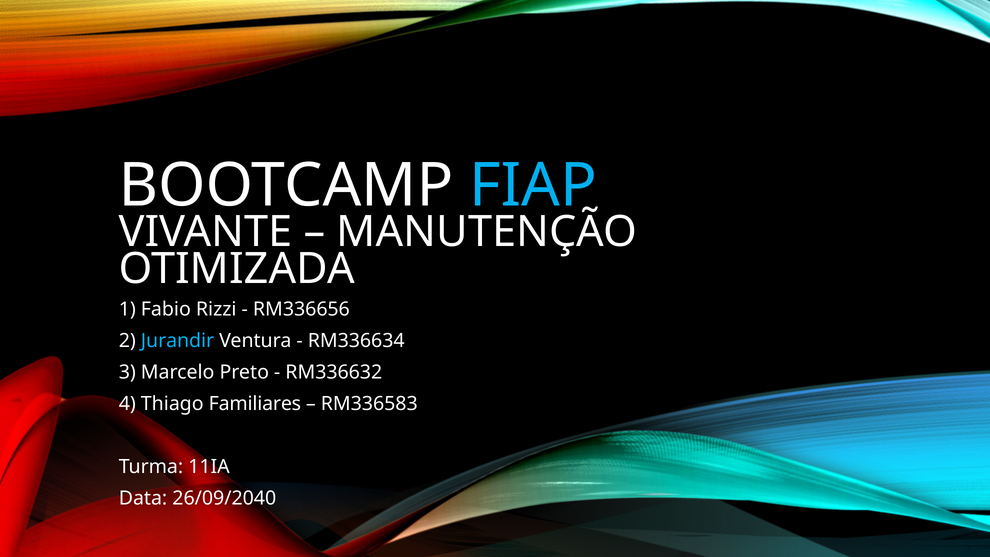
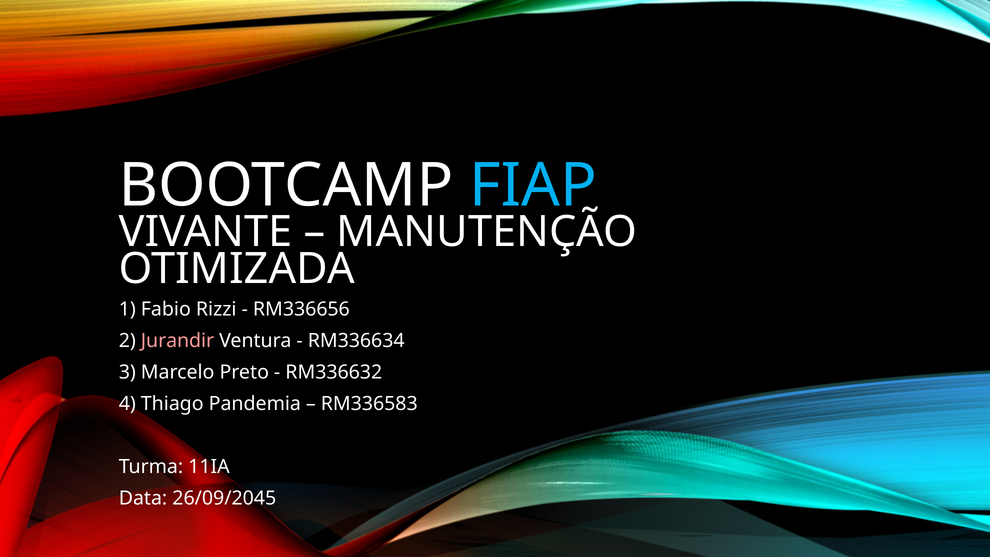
Jurandir colour: light blue -> pink (177, 341)
Familiares: Familiares -> Pandemia (255, 404)
26/09/2040: 26/09/2040 -> 26/09/2045 (224, 498)
